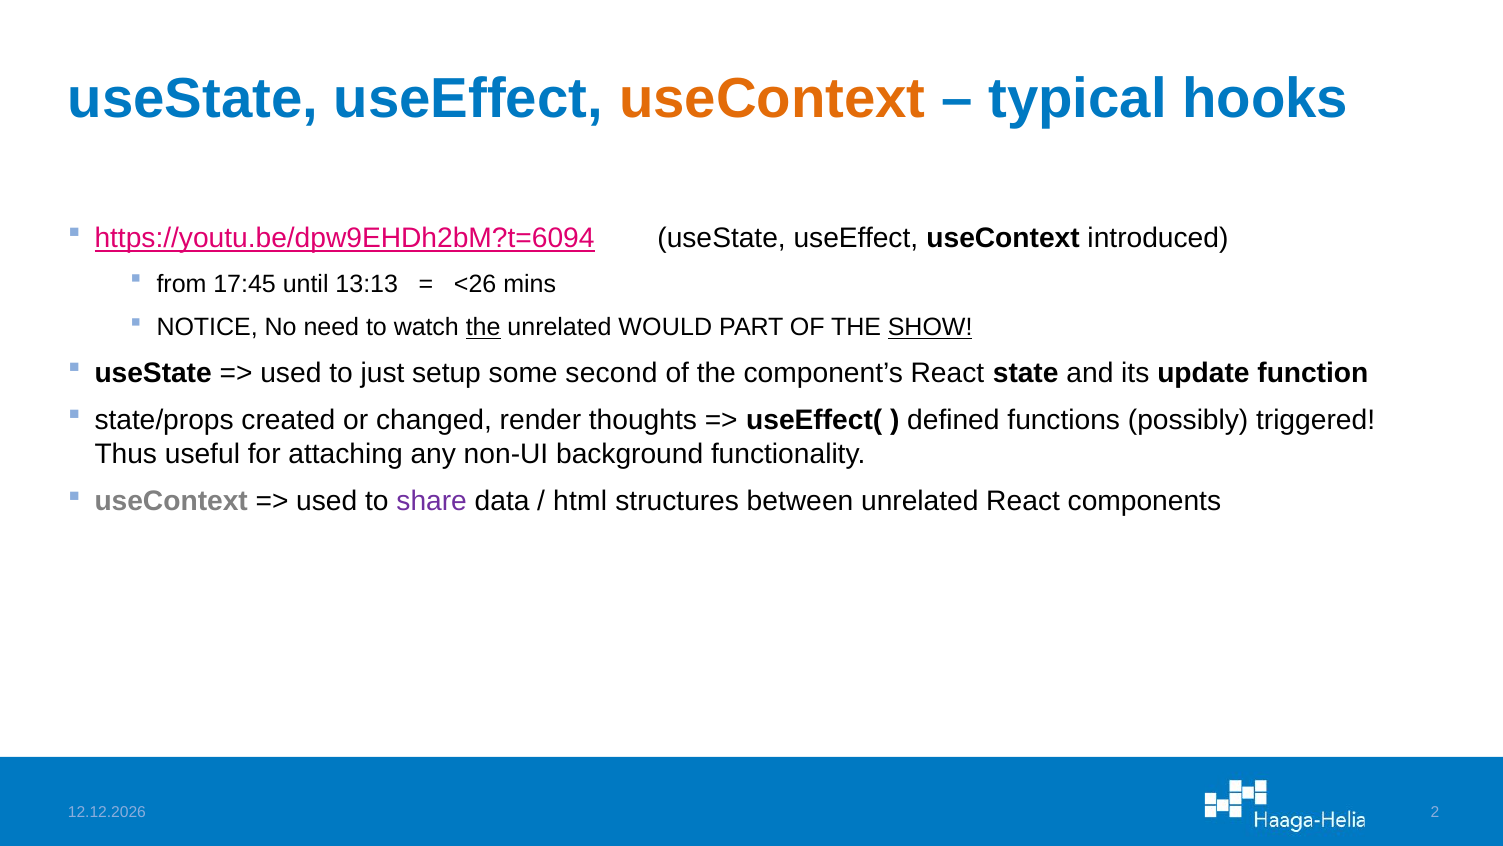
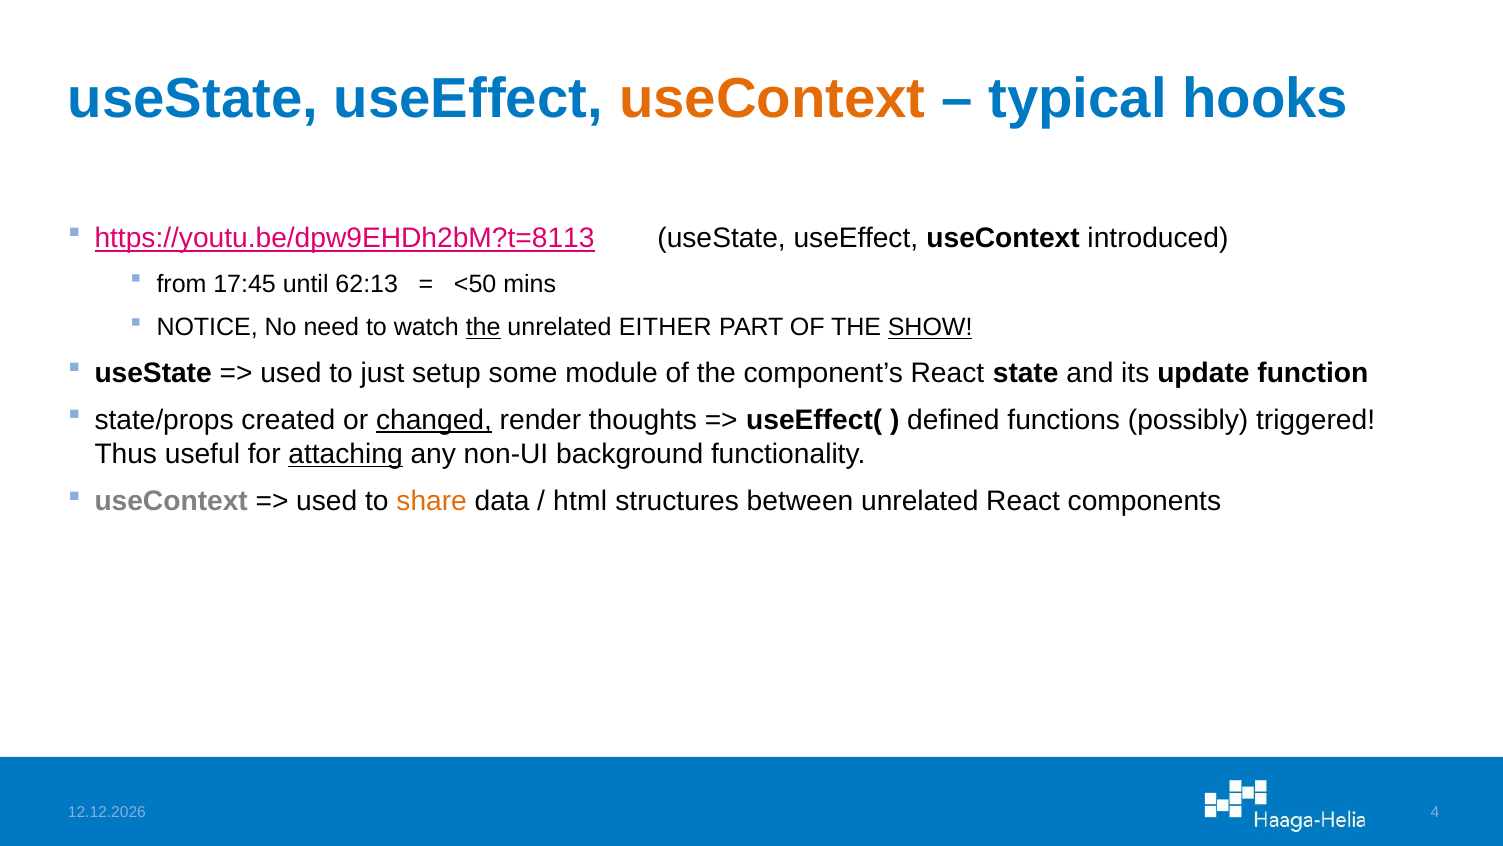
https://youtu.be/dpw9EHDh2bM?t=6094: https://youtu.be/dpw9EHDh2bM?t=6094 -> https://youtu.be/dpw9EHDh2bM?t=8113 (345, 238)
13:13: 13:13 -> 62:13 (367, 284)
<26: <26 -> <50 (475, 284)
WOULD: WOULD -> EITHER (665, 327)
second: second -> module (612, 373)
changed underline: none -> present (434, 420)
attaching underline: none -> present (346, 454)
share colour: purple -> orange (432, 501)
2: 2 -> 4 (1435, 812)
